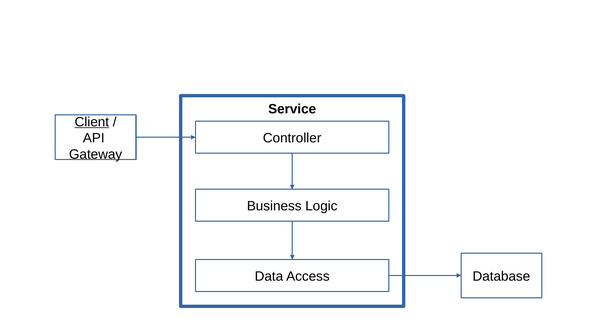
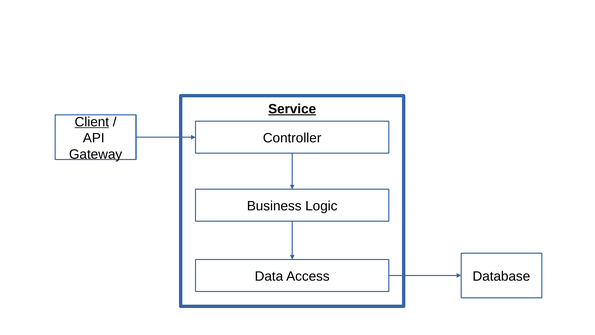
Service underline: none -> present (292, 109)
